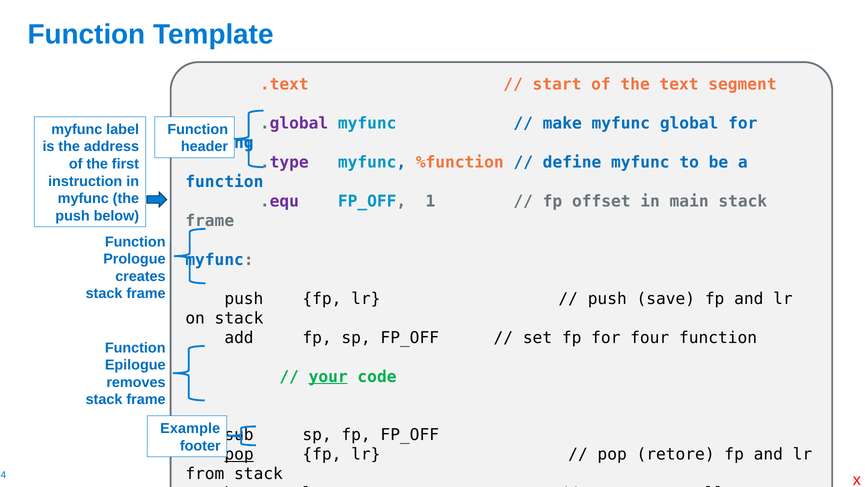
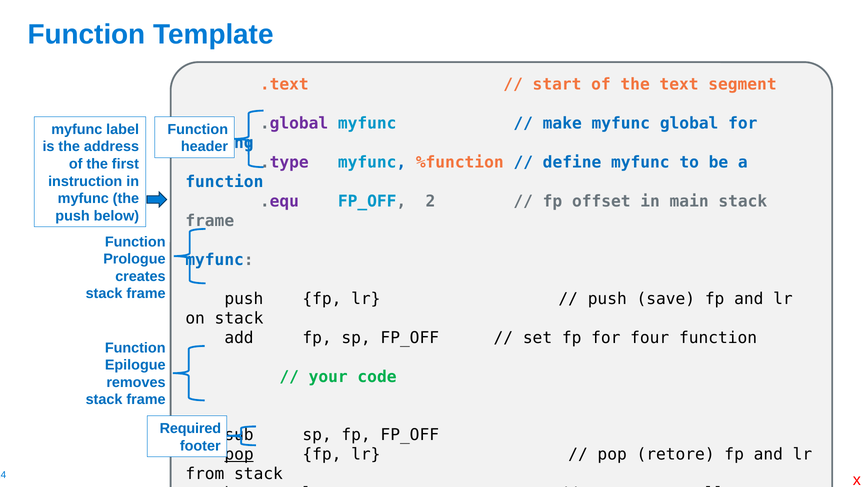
1: 1 -> 2 (430, 201)
your underline: present -> none (328, 376)
Example: Example -> Required (190, 428)
